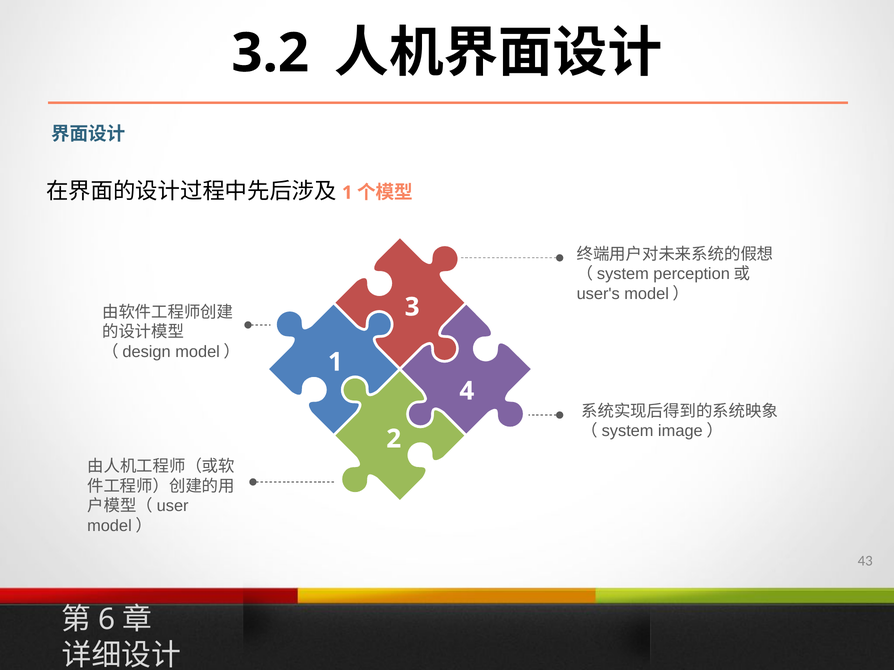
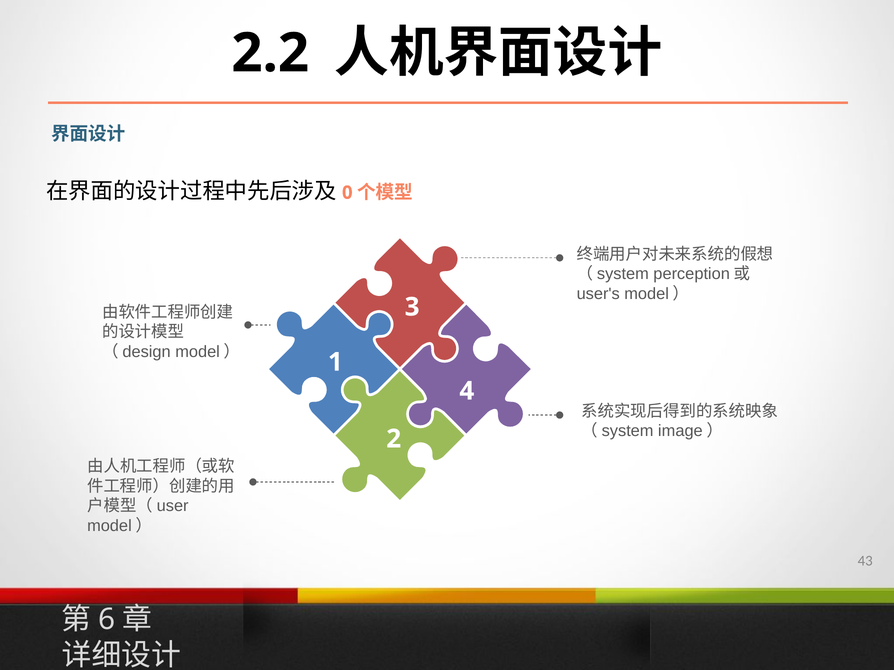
3.2: 3.2 -> 2.2 (270, 53)
1: 1 -> 0 (347, 193)
